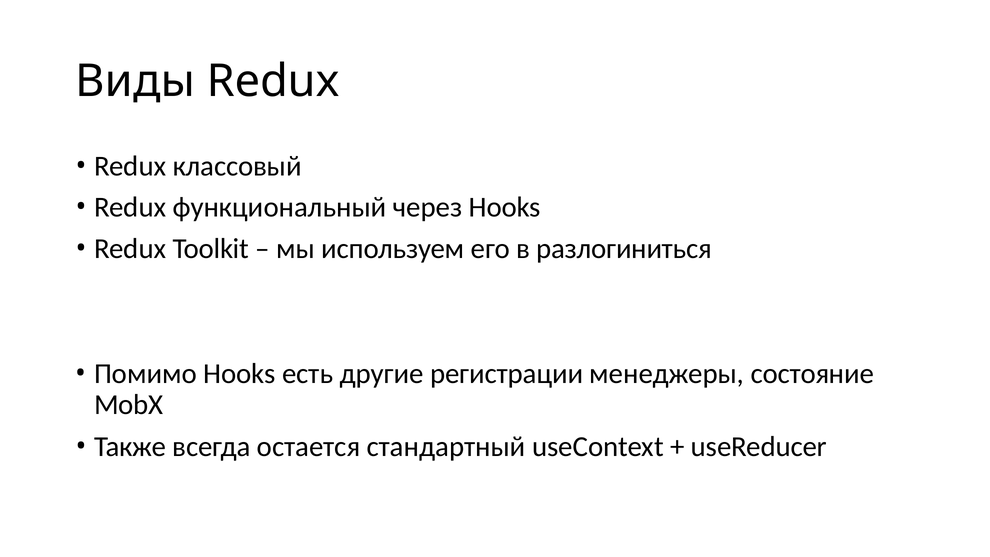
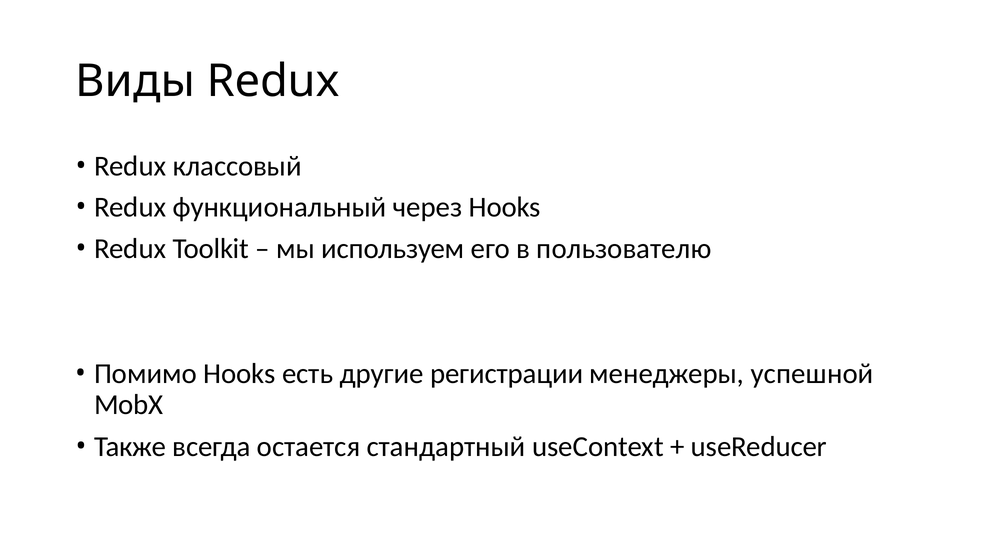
разлогиниться: разлогиниться -> пользователю (624, 249)
состояние: состояние -> успешной (812, 374)
